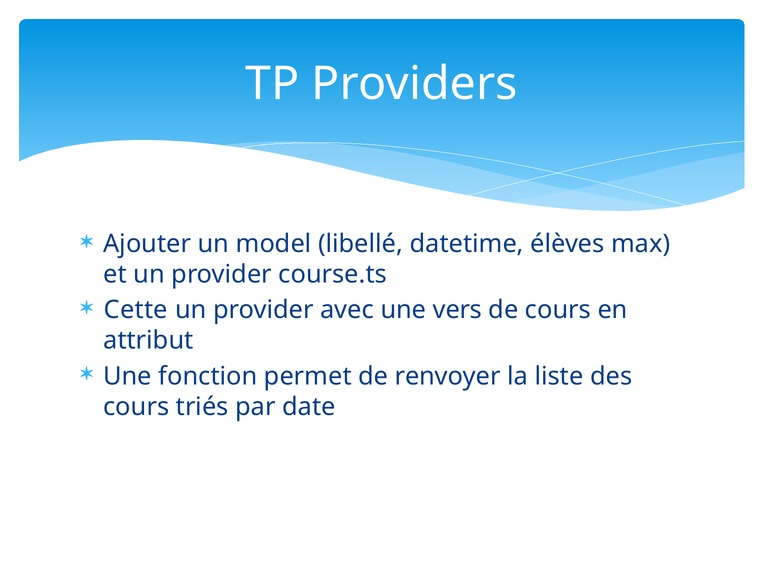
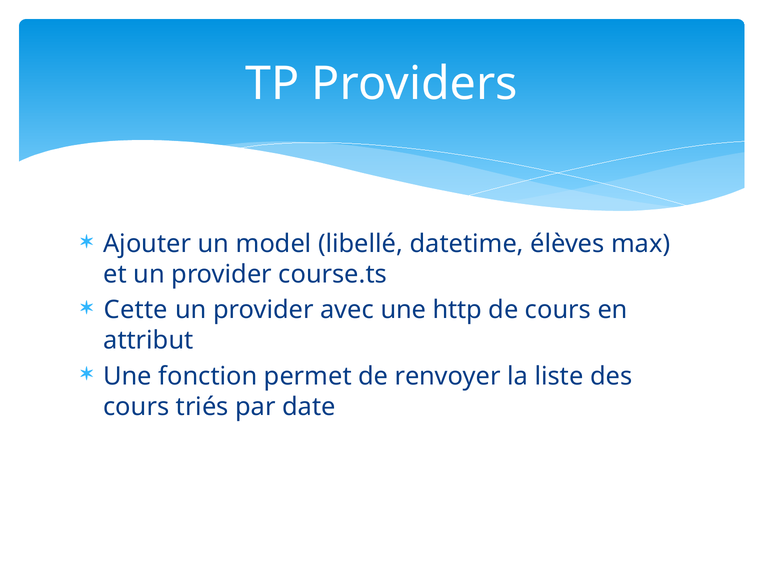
vers: vers -> http (457, 310)
